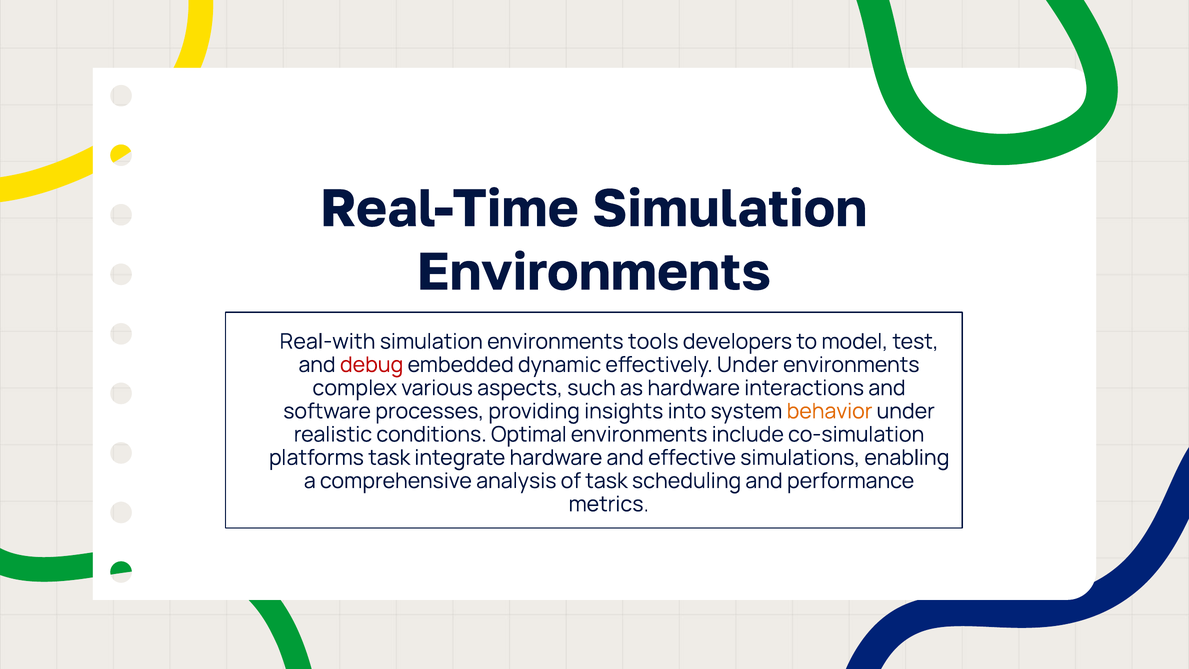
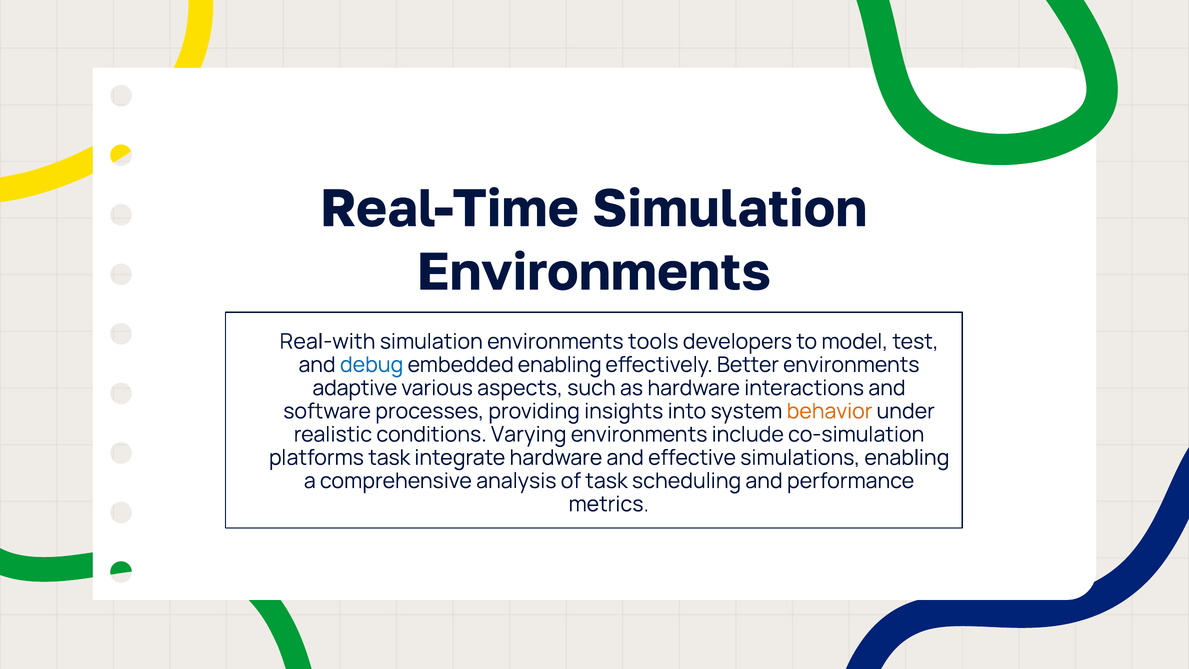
debug colour: red -> blue (372, 365)
embedded dynamic: dynamic -> enabling (560, 365)
effectively Under: Under -> Better (748, 365)
complex: complex -> adaptive (355, 388)
Optimal: Optimal -> Varying (529, 434)
